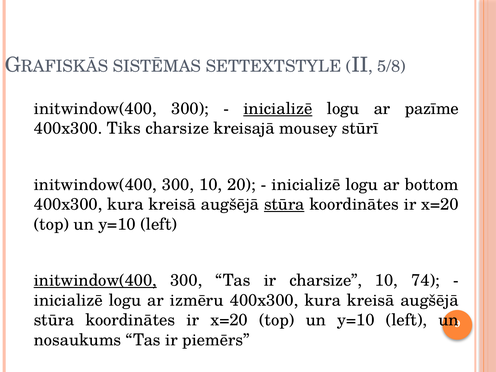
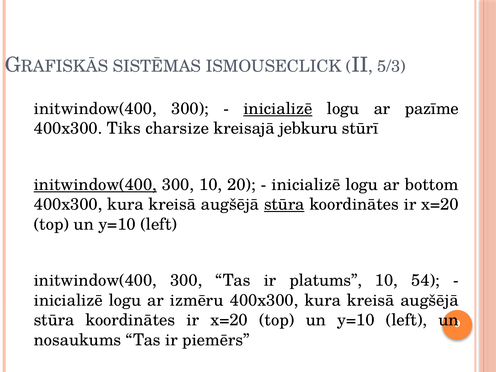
SETTEXTSTYLE: SETTEXTSTYLE -> ISMOUSECLICK (274, 66)
5/8: 5/8 -> 5/3 (392, 66)
mousey: mousey -> jebkuru (308, 128)
initwindow(400 underline: none -> present (95, 185)
initwindow(400 underline: present -> none (95, 280)
ir charsize: charsize -> platums (326, 280)
74: 74 -> 54 (426, 280)
